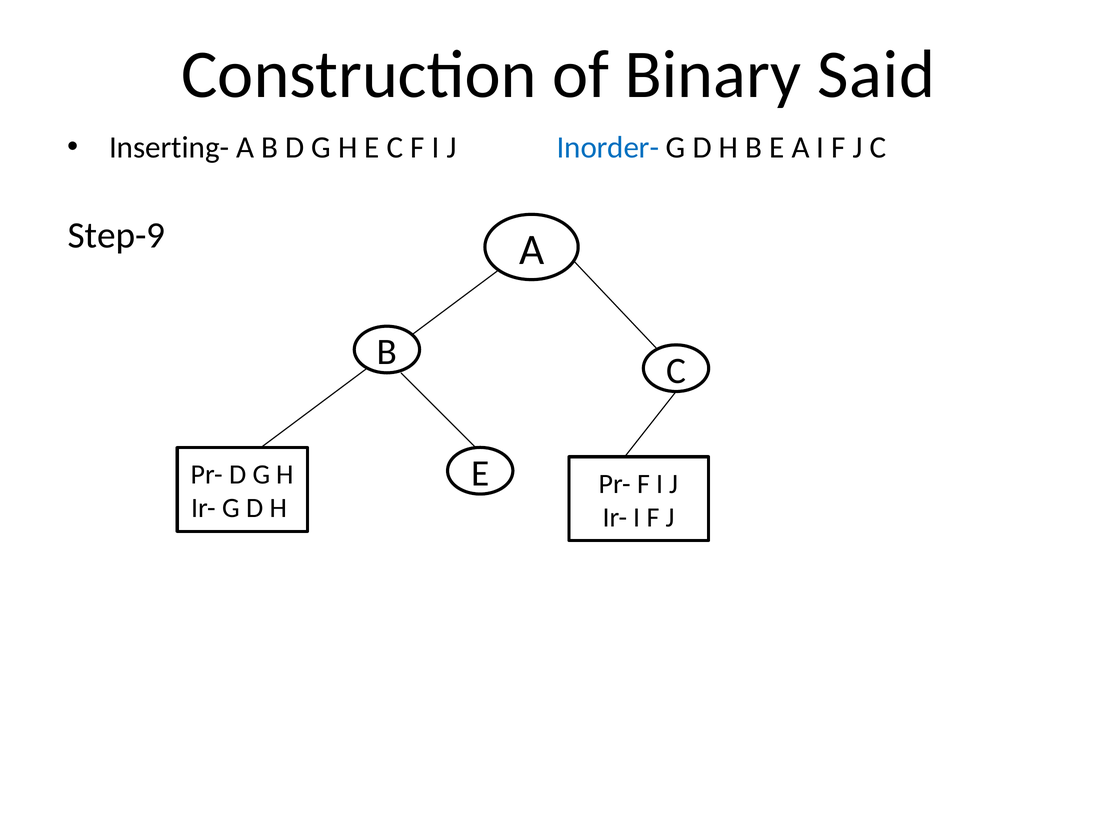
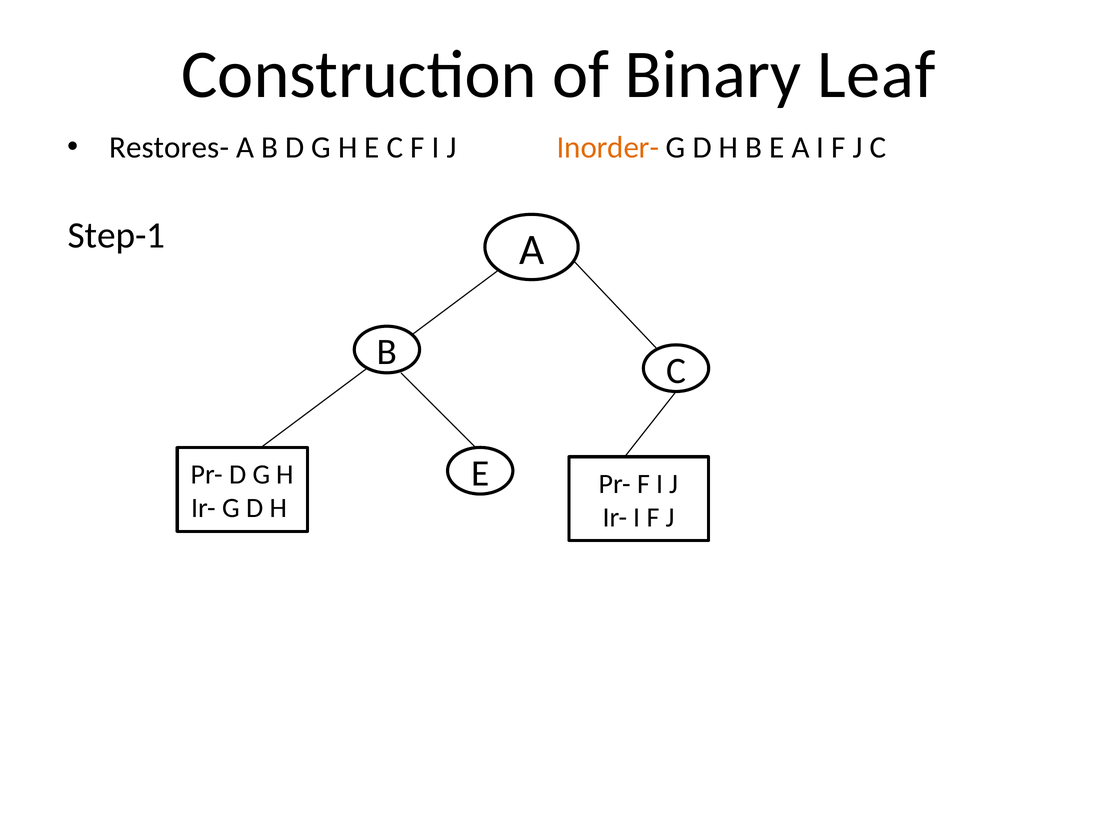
Said: Said -> Leaf (876, 75)
Inserting-: Inserting- -> Restores- (169, 148)
Inorder- colour: blue -> orange (608, 148)
Step-9: Step-9 -> Step-1 (116, 236)
